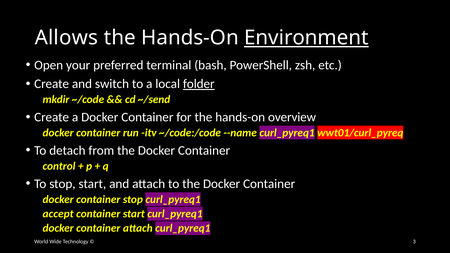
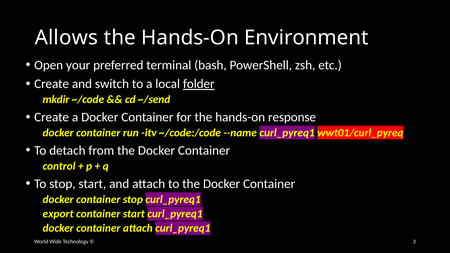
Environment underline: present -> none (306, 38)
overview: overview -> response (292, 117)
accept: accept -> export (58, 214)
